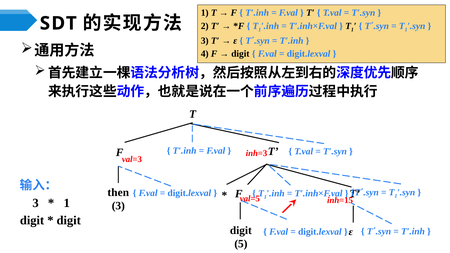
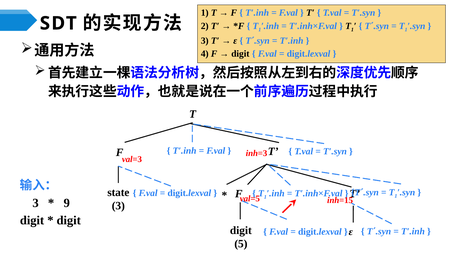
then: then -> state (118, 192)
1: 1 -> 9 (67, 203)
